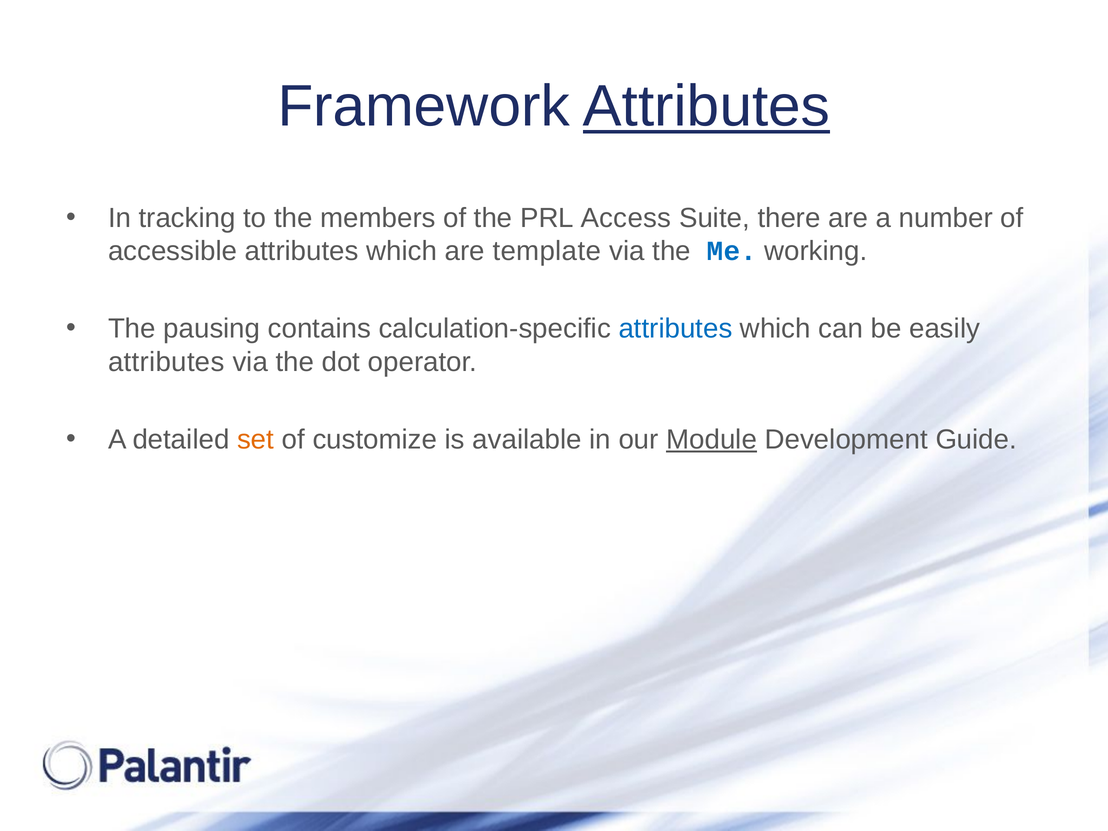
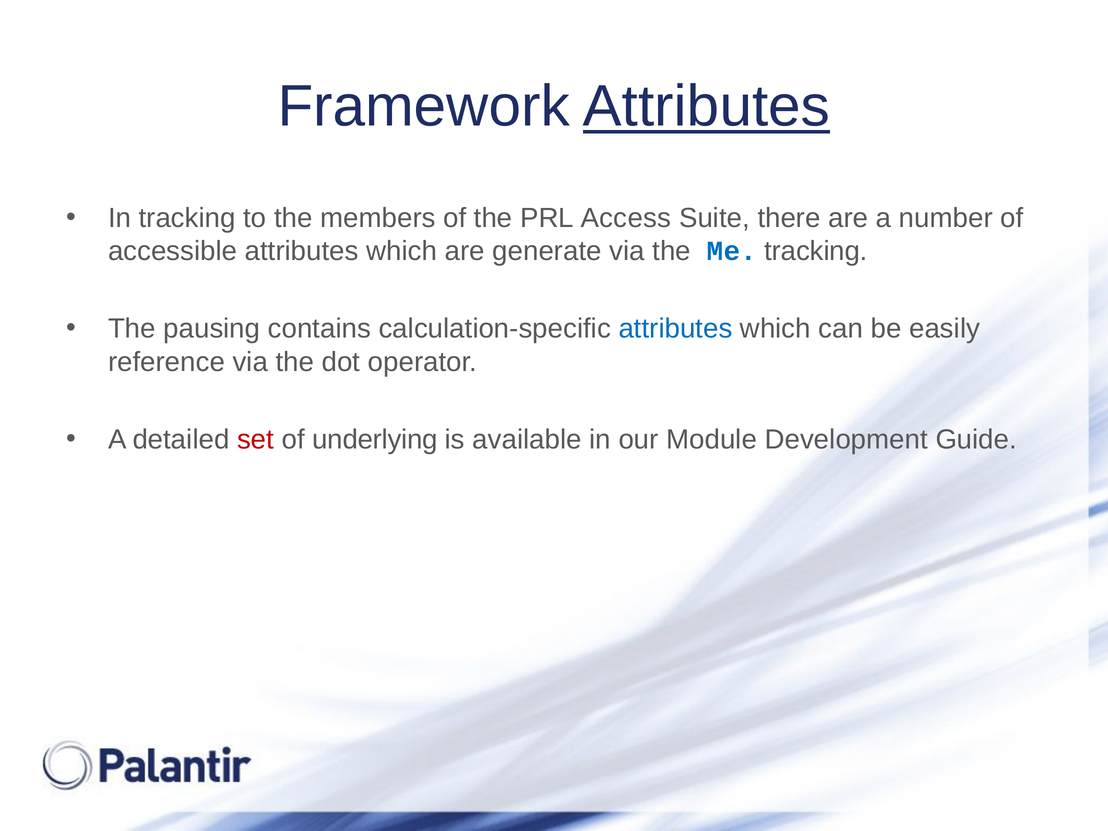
template: template -> generate (547, 251)
Me working: working -> tracking (816, 251)
attributes: attributes -> reference (166, 362)
set colour: orange -> red (256, 440)
customize: customize -> underlying (375, 440)
Module underline: present -> none (712, 440)
